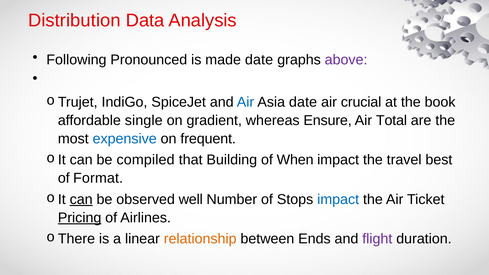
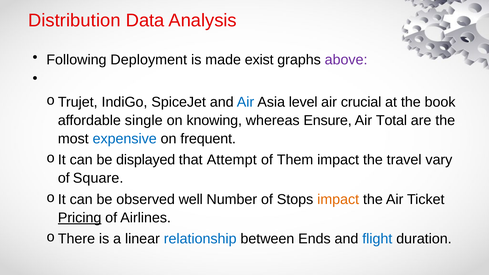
Pronounced: Pronounced -> Deployment (149, 60)
made date: date -> exist (259, 60)
Asia date: date -> level (303, 102)
gradient: gradient -> knowing (214, 120)
compiled: compiled -> displayed (146, 160)
Building: Building -> Attempt (232, 160)
When: When -> Them (295, 160)
best: best -> vary (439, 160)
Format: Format -> Square (98, 178)
can underline: present -> none (81, 199)
impact colour: blue -> orange (338, 199)
relationship colour: orange -> blue (200, 239)
flight colour: purple -> blue (377, 239)
